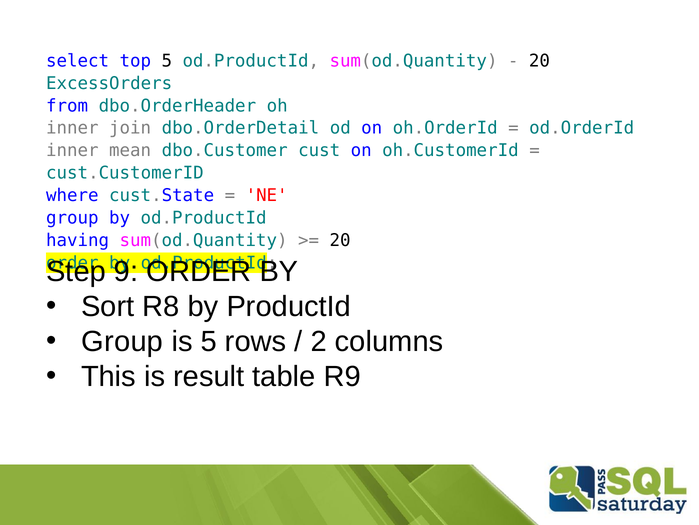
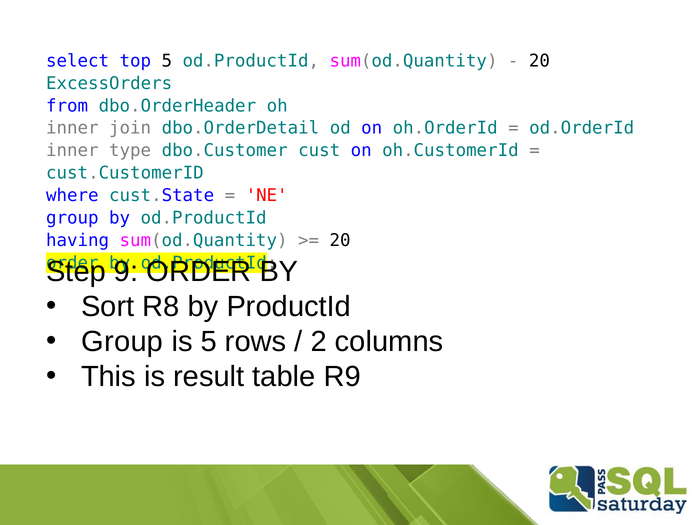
mean: mean -> type (130, 150)
